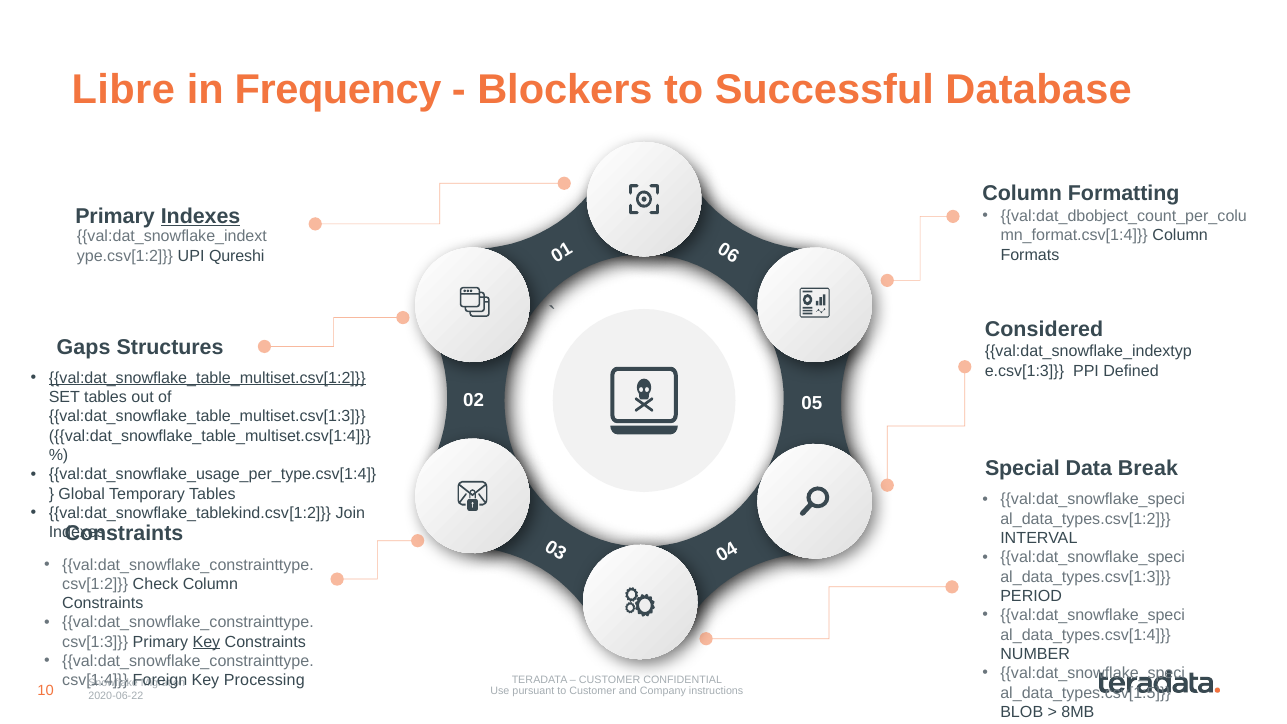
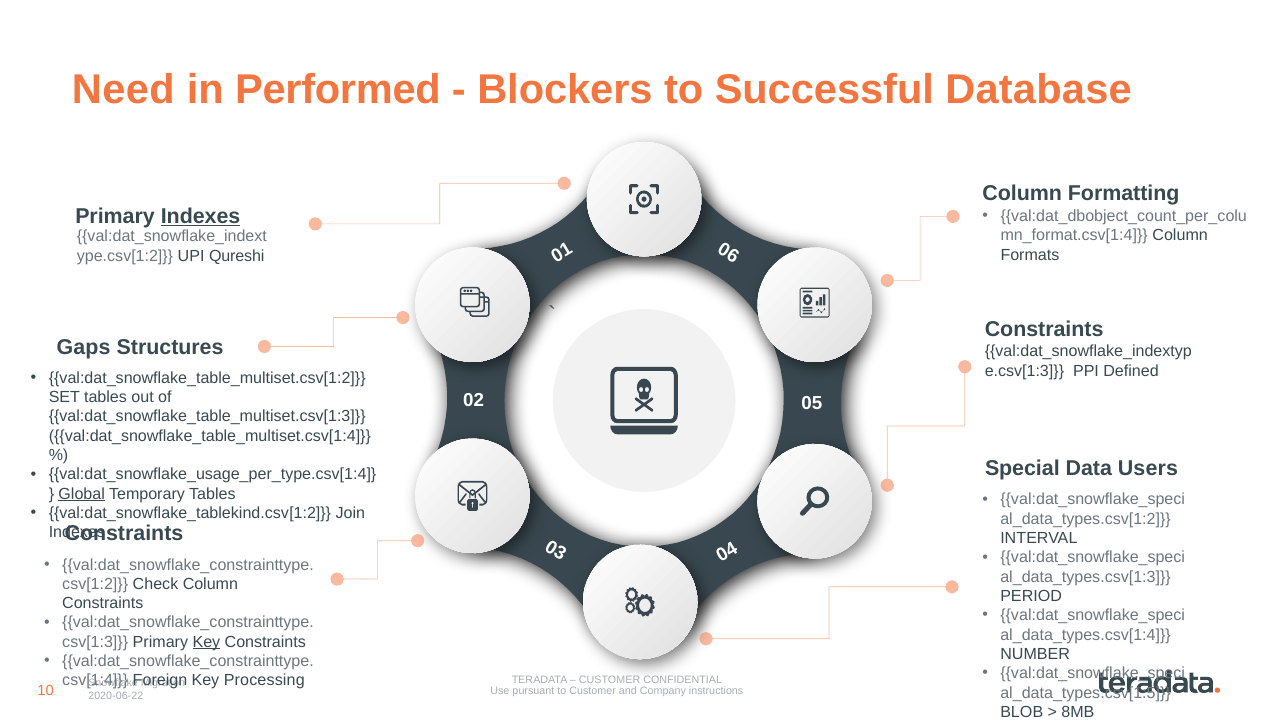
Libre: Libre -> Need (123, 90)
Frequency: Frequency -> Performed (338, 90)
Considered: Considered -> Constraints (1044, 330)
val:dat_snowflake_table_multiset.csv[1:2 underline: present -> none (207, 378)
Break: Break -> Users (1148, 468)
Global underline: none -> present (82, 494)
